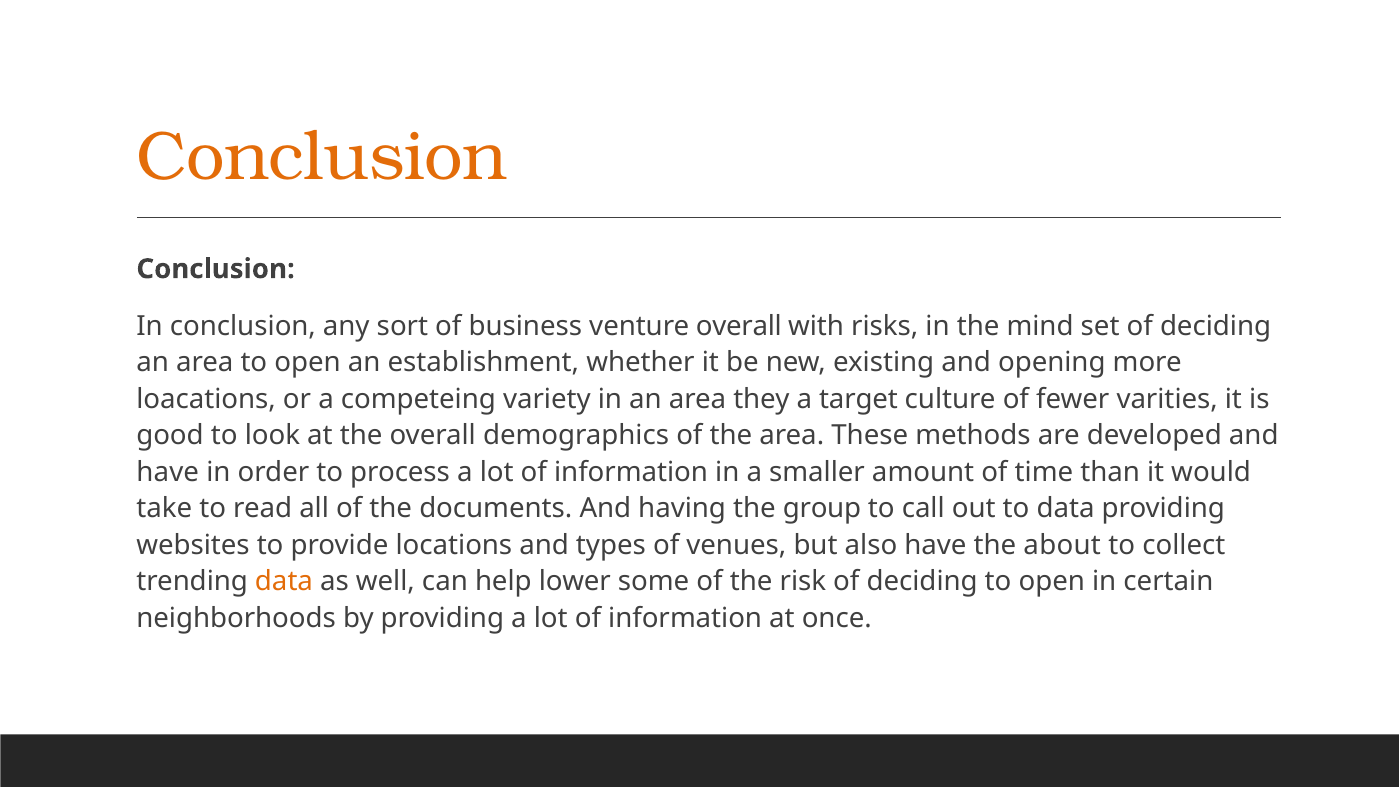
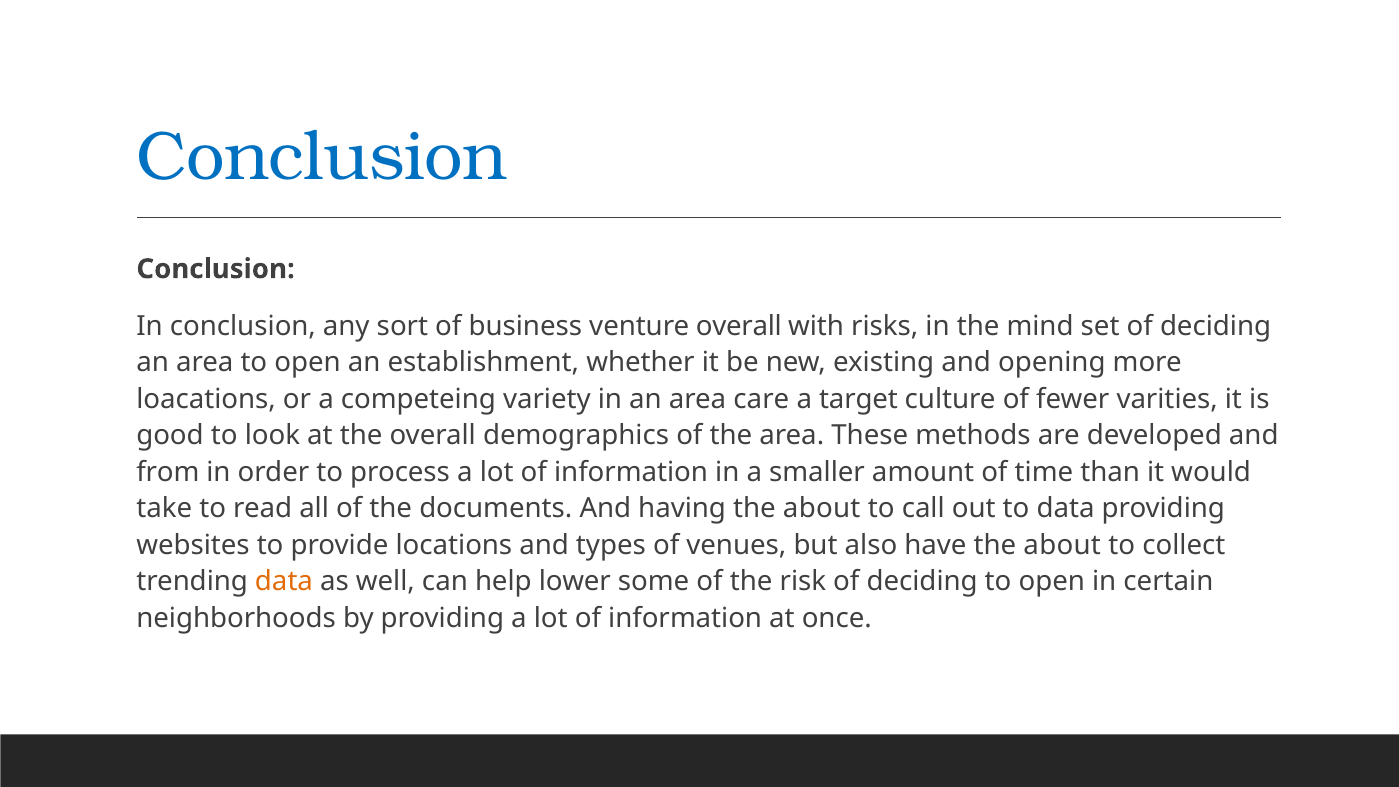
Conclusion colour: orange -> blue (322, 157)
they: they -> care (761, 399)
have: have -> from (168, 472)
having the group: group -> about (822, 509)
